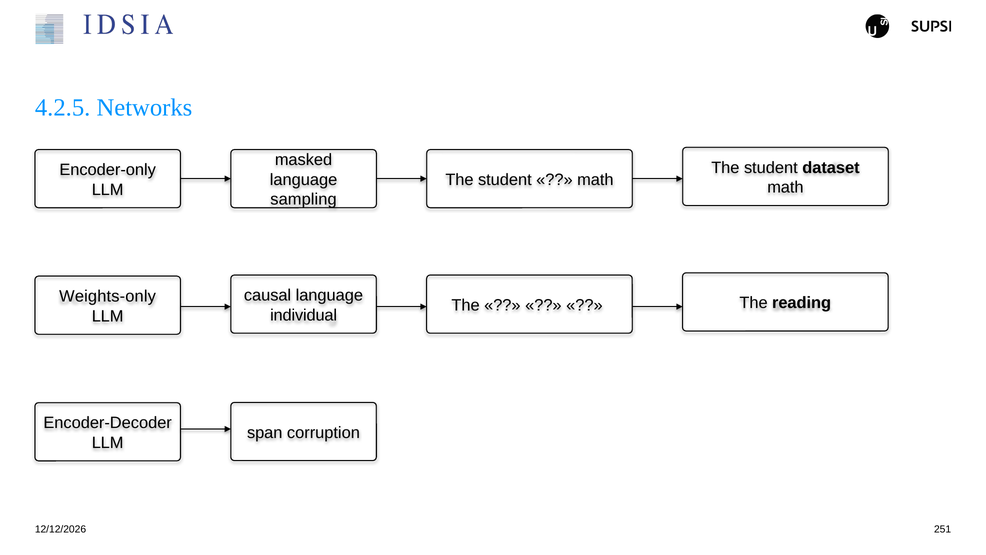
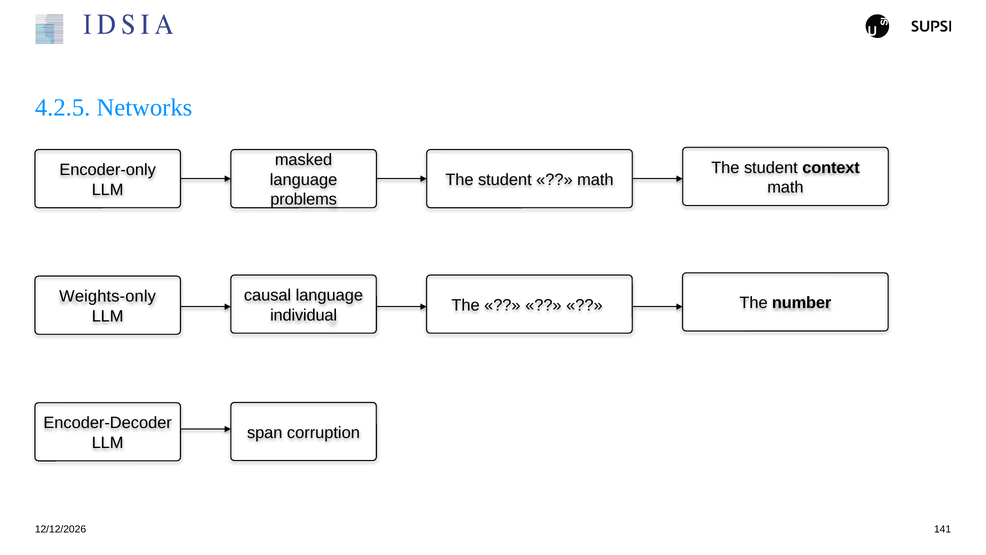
dataset: dataset -> context (831, 168)
sampling: sampling -> problems (304, 199)
reading: reading -> number (802, 303)
251: 251 -> 141 (943, 529)
